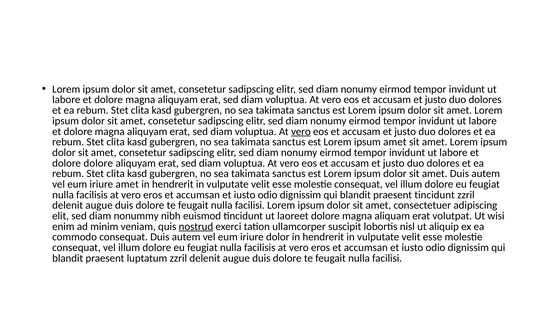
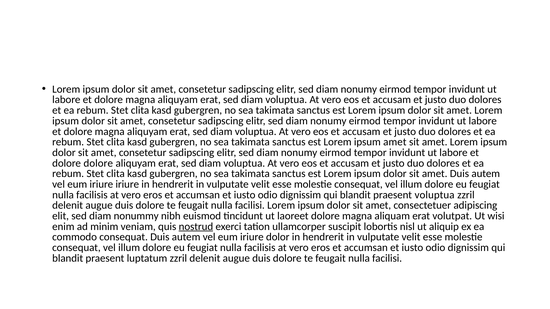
vero underline: present -> none (301, 132)
iriure amet: amet -> iriure (127, 184)
praesent tincidunt: tincidunt -> voluptua (435, 195)
